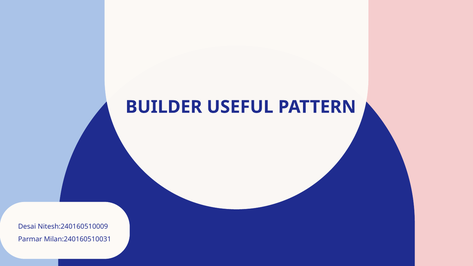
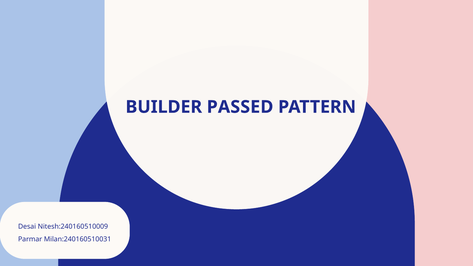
USEFUL: USEFUL -> PASSED (240, 107)
